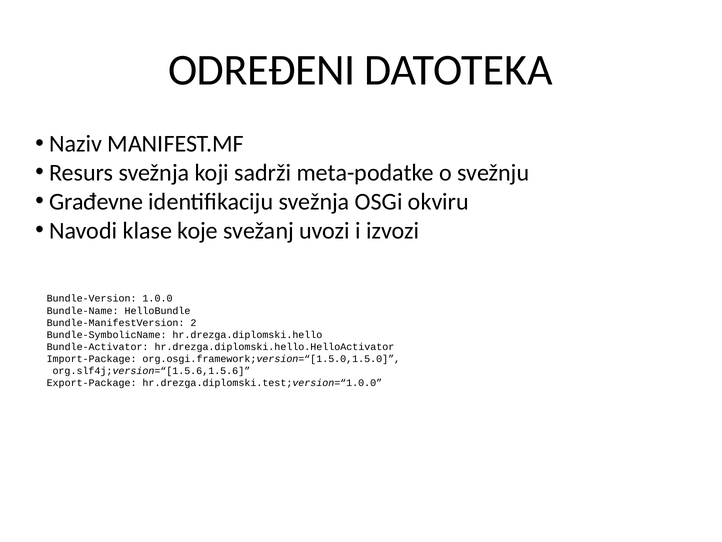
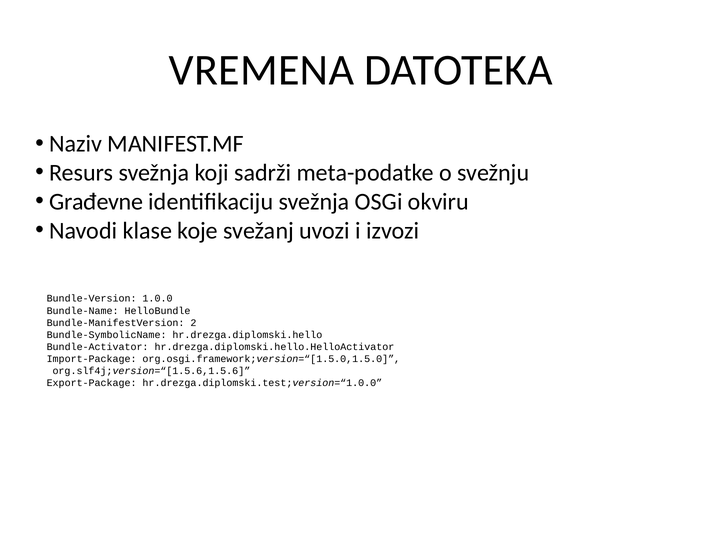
ODREĐENI: ODREĐENI -> VREMENA (261, 70)
